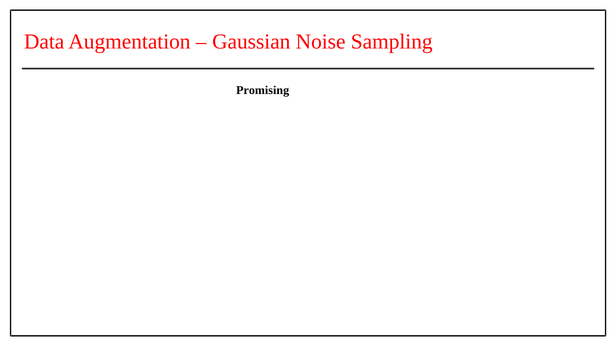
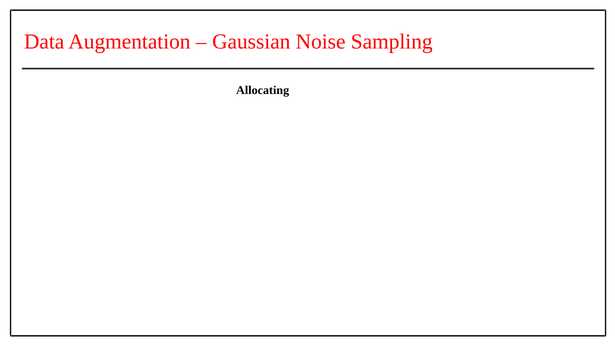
Promising: Promising -> Allocating (263, 90)
